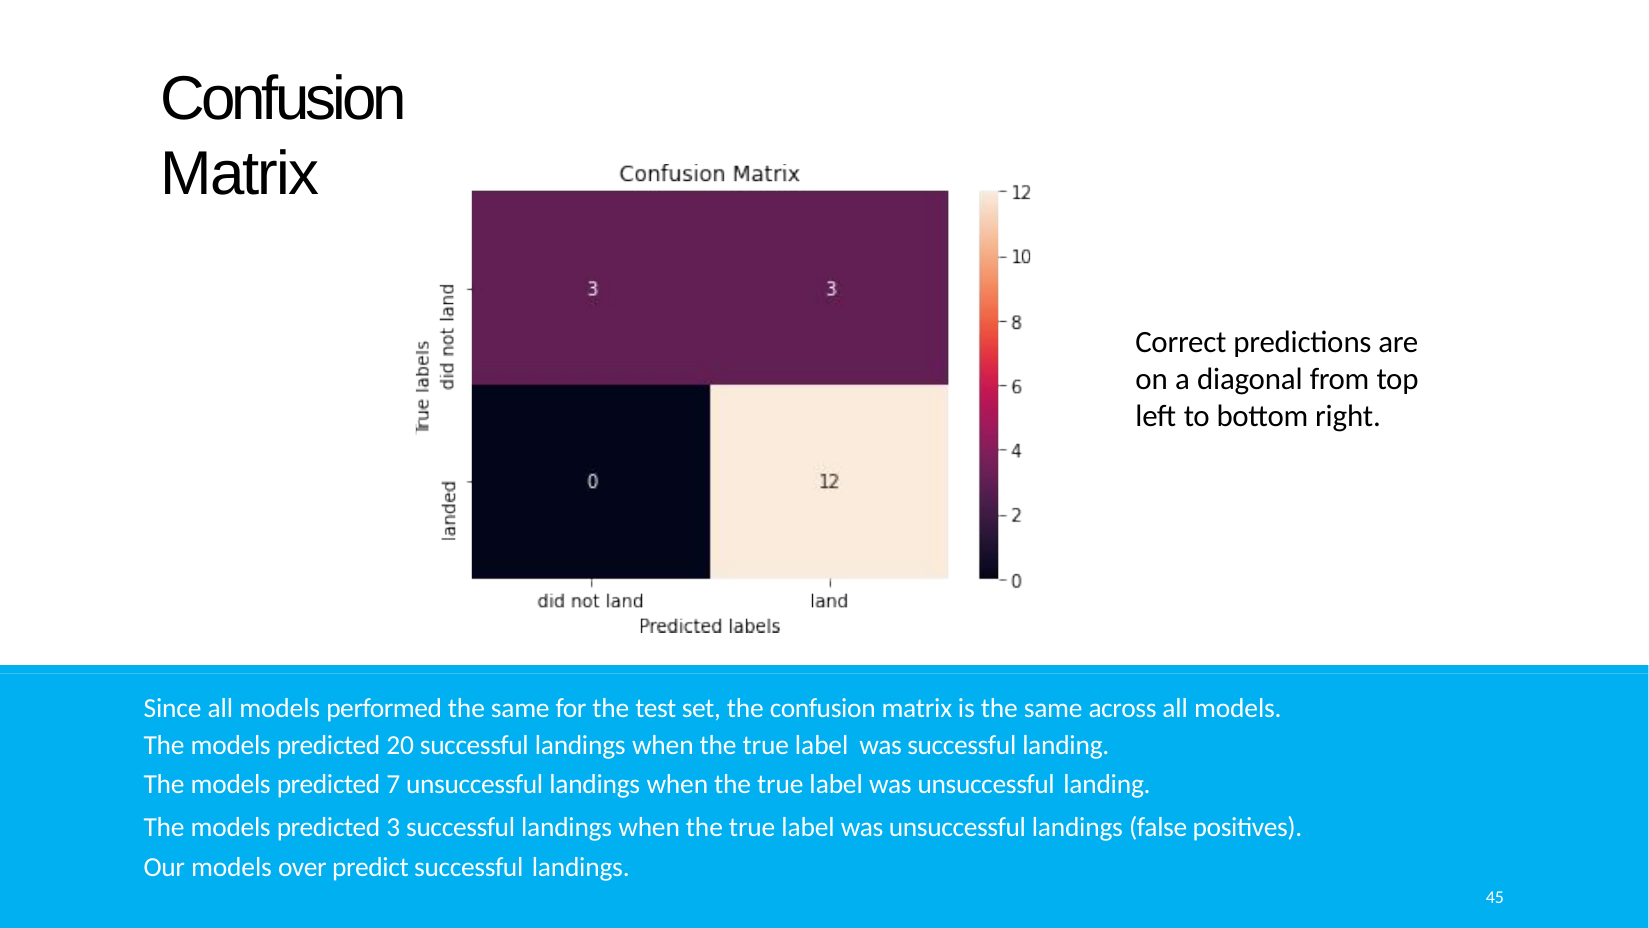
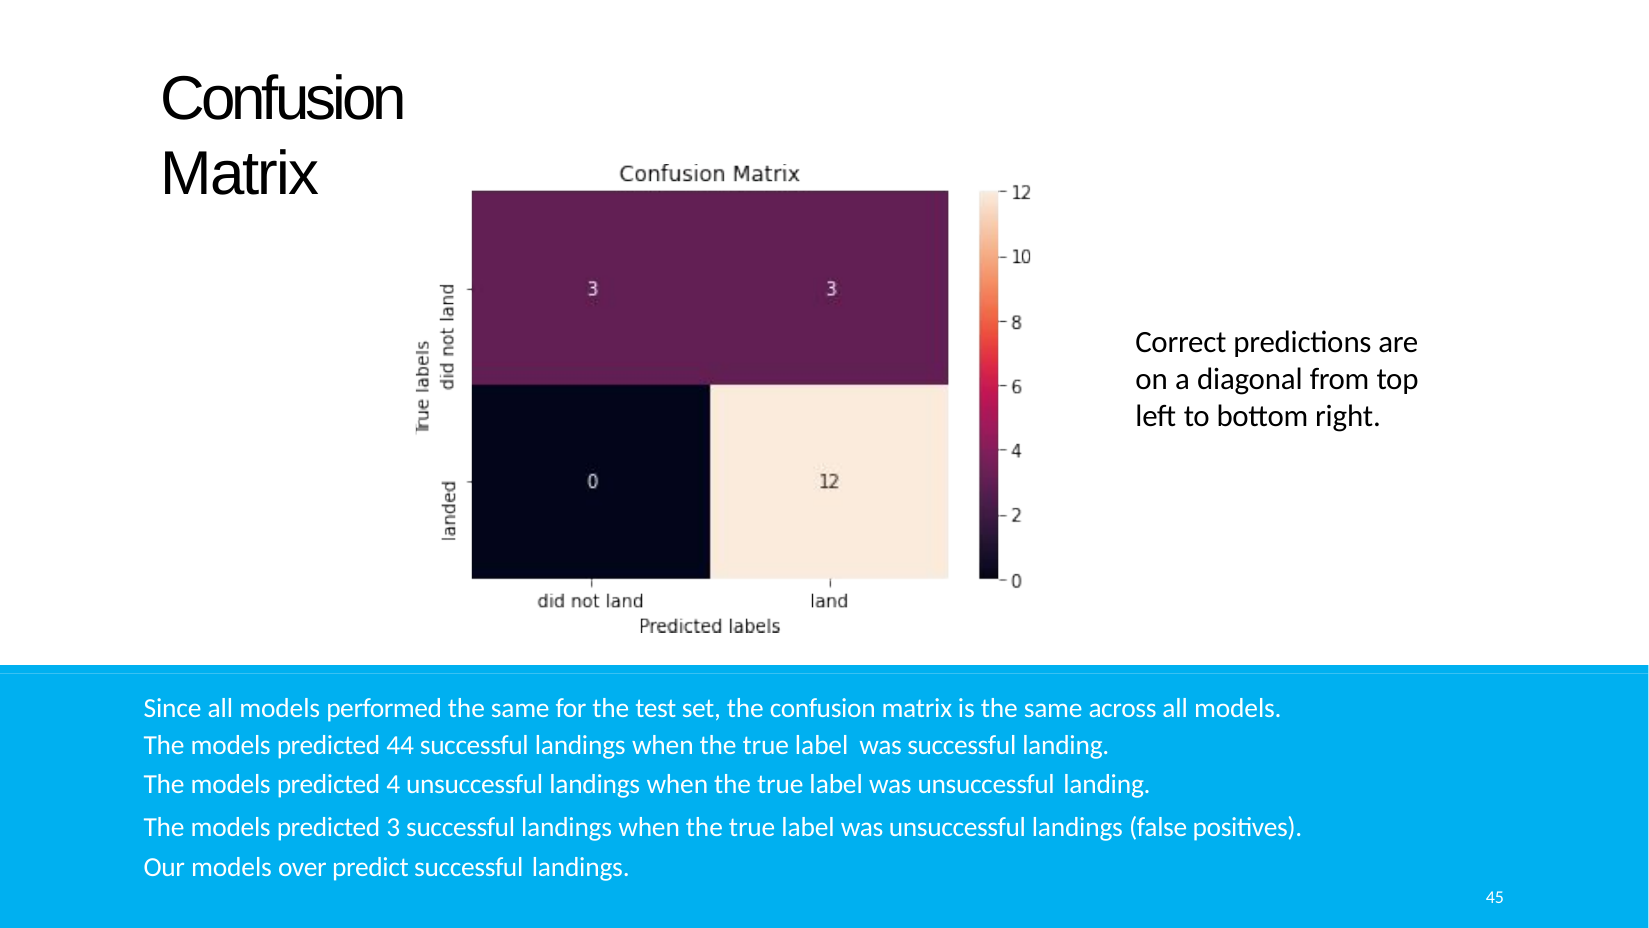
20: 20 -> 44 (400, 745)
7: 7 -> 4 (393, 785)
